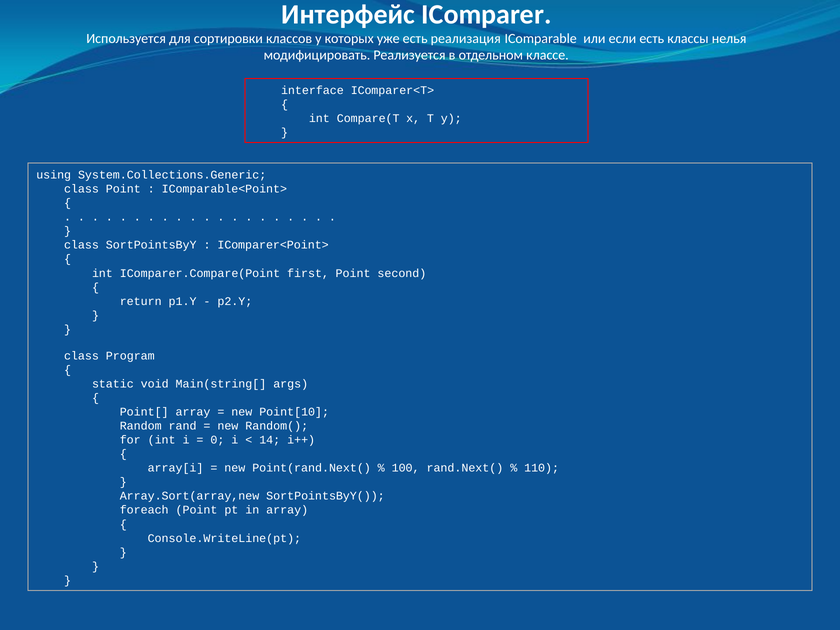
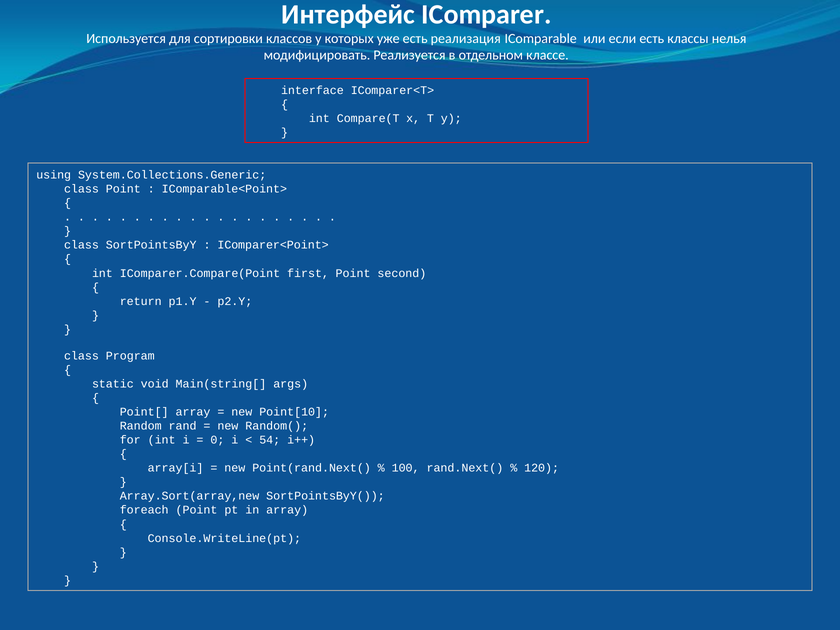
14: 14 -> 54 (270, 440)
110: 110 -> 120 (542, 468)
